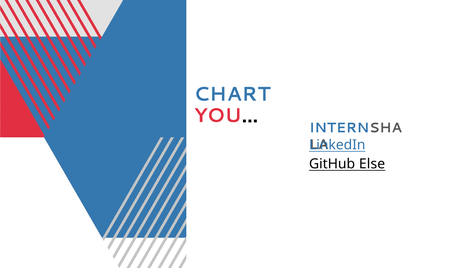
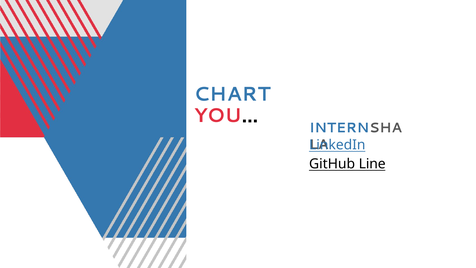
Else: Else -> Line (372, 164)
